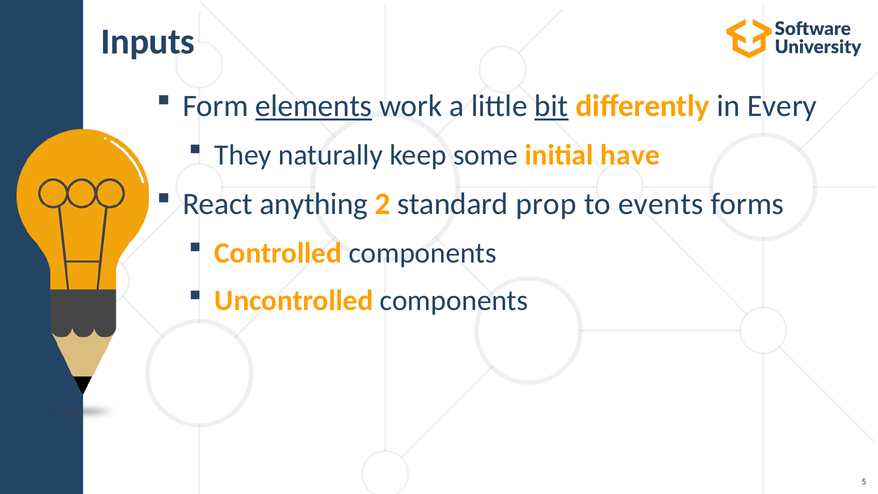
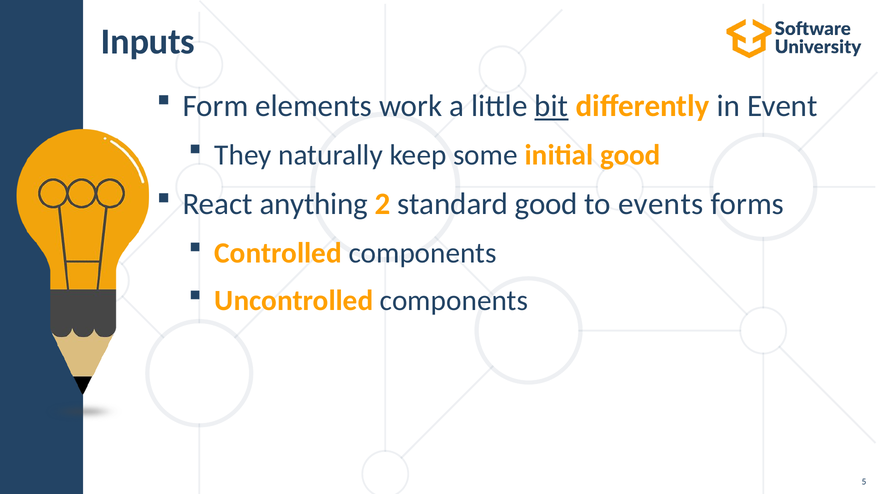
elements underline: present -> none (314, 106)
Every: Every -> Event (782, 106)
initial have: have -> good (630, 155)
standard prop: prop -> good (546, 204)
